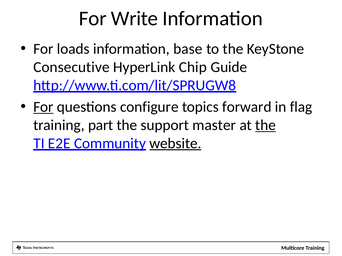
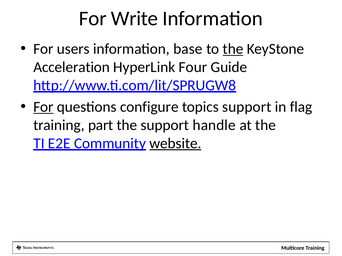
loads: loads -> users (73, 49)
the underline: none -> present (233, 49)
Consecutive: Consecutive -> Acceleration (72, 67)
Chip: Chip -> Four (193, 67)
topics forward: forward -> support (247, 107)
master: master -> handle (214, 125)
the underline: present -> none (266, 125)
